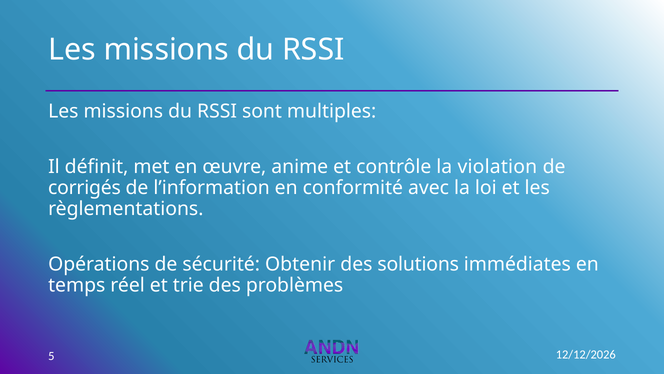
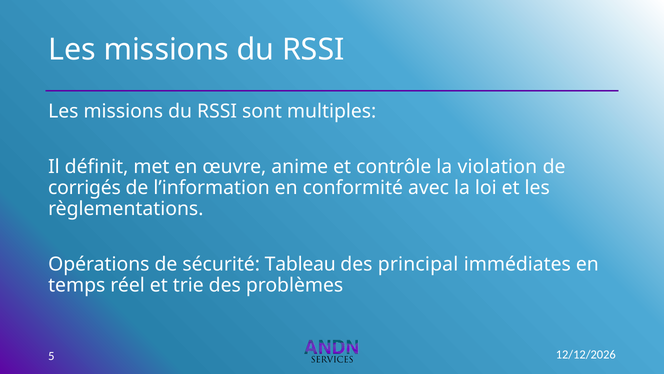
Obtenir: Obtenir -> Tableau (300, 264)
solutions: solutions -> principal (418, 264)
